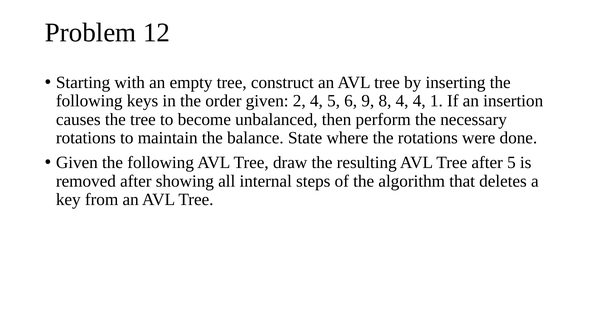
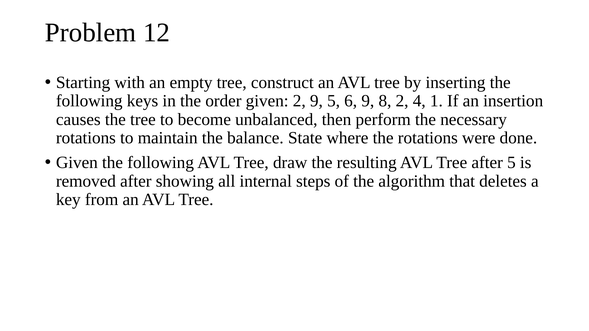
2 4: 4 -> 9 (316, 101)
8 4: 4 -> 2 (402, 101)
